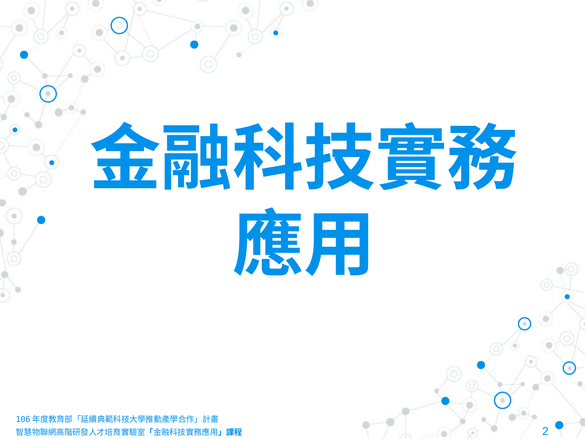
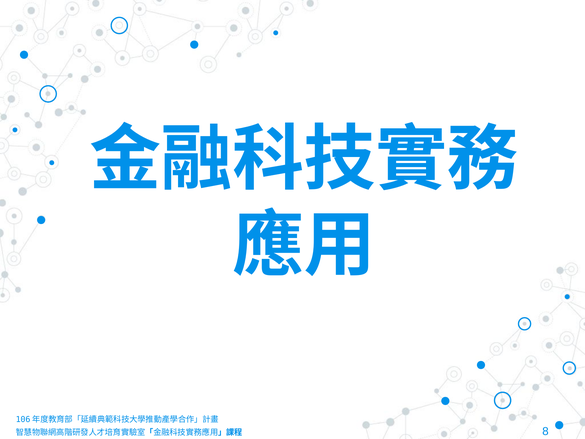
2: 2 -> 8 (545, 431)
